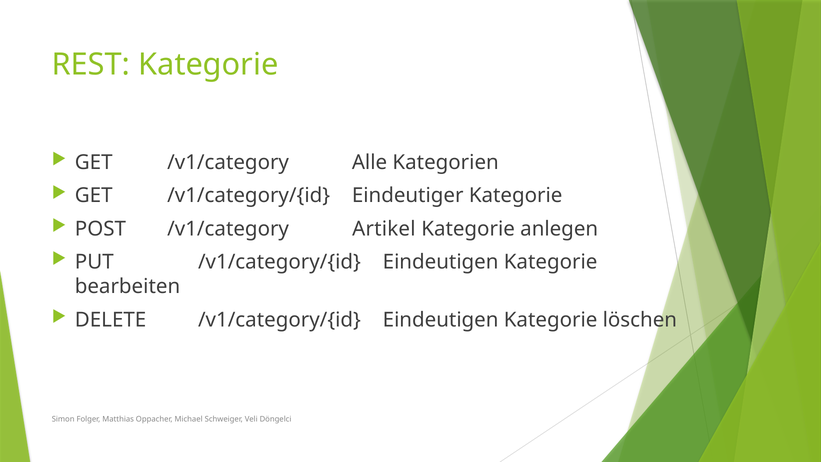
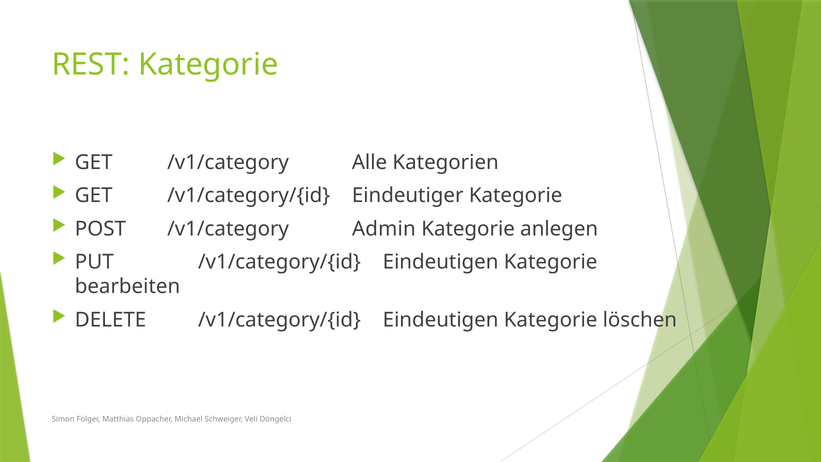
Artikel: Artikel -> Admin (384, 229)
